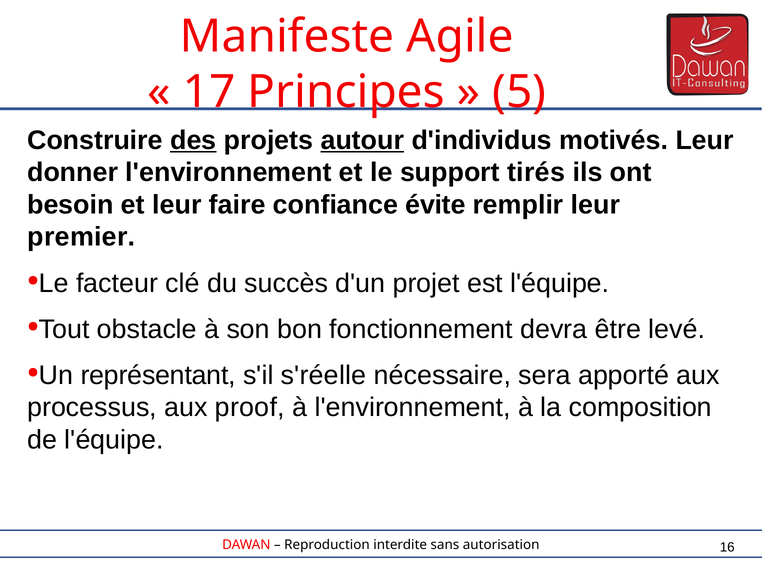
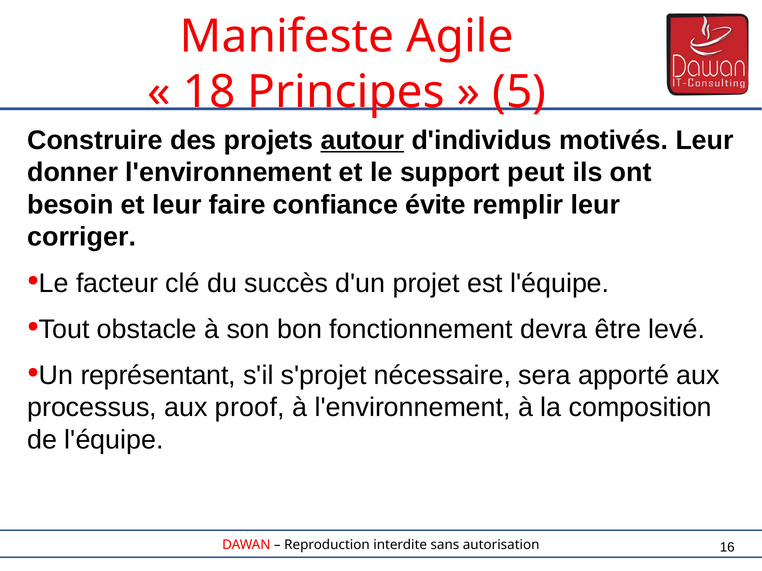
17: 17 -> 18 (209, 92)
des underline: present -> none (193, 140)
tirés: tirés -> peut (536, 173)
premier: premier -> corriger (82, 237)
s'réelle: s'réelle -> s'projet (324, 376)
